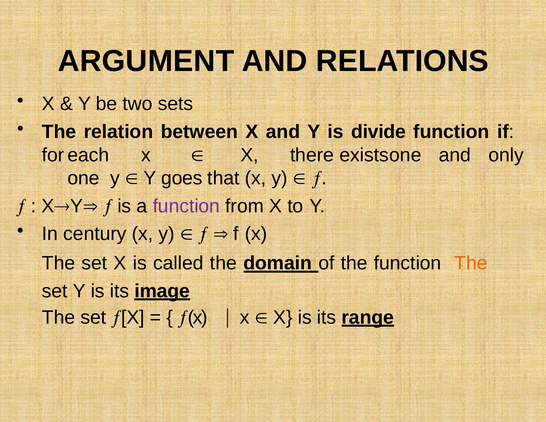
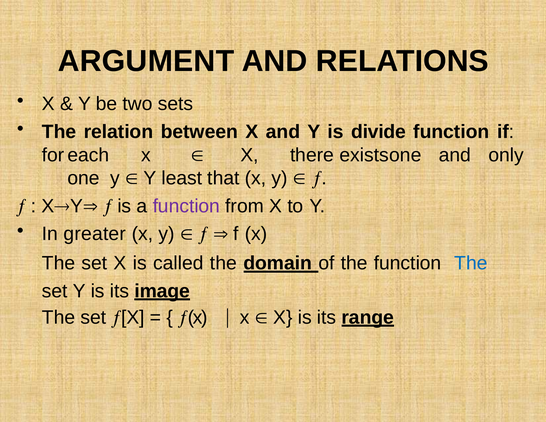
goes: goes -> least (182, 178)
century: century -> greater (95, 234)
The colour: orange -> blue (471, 263)
